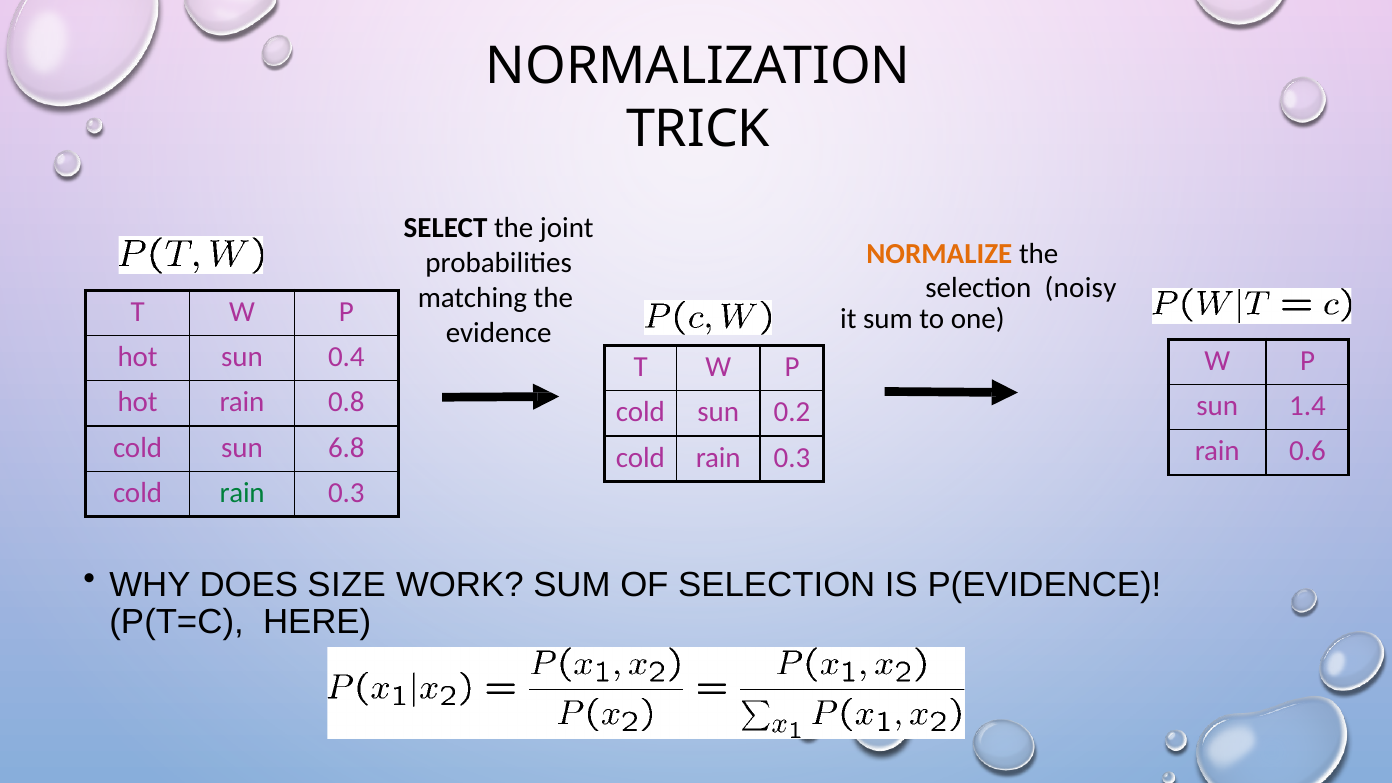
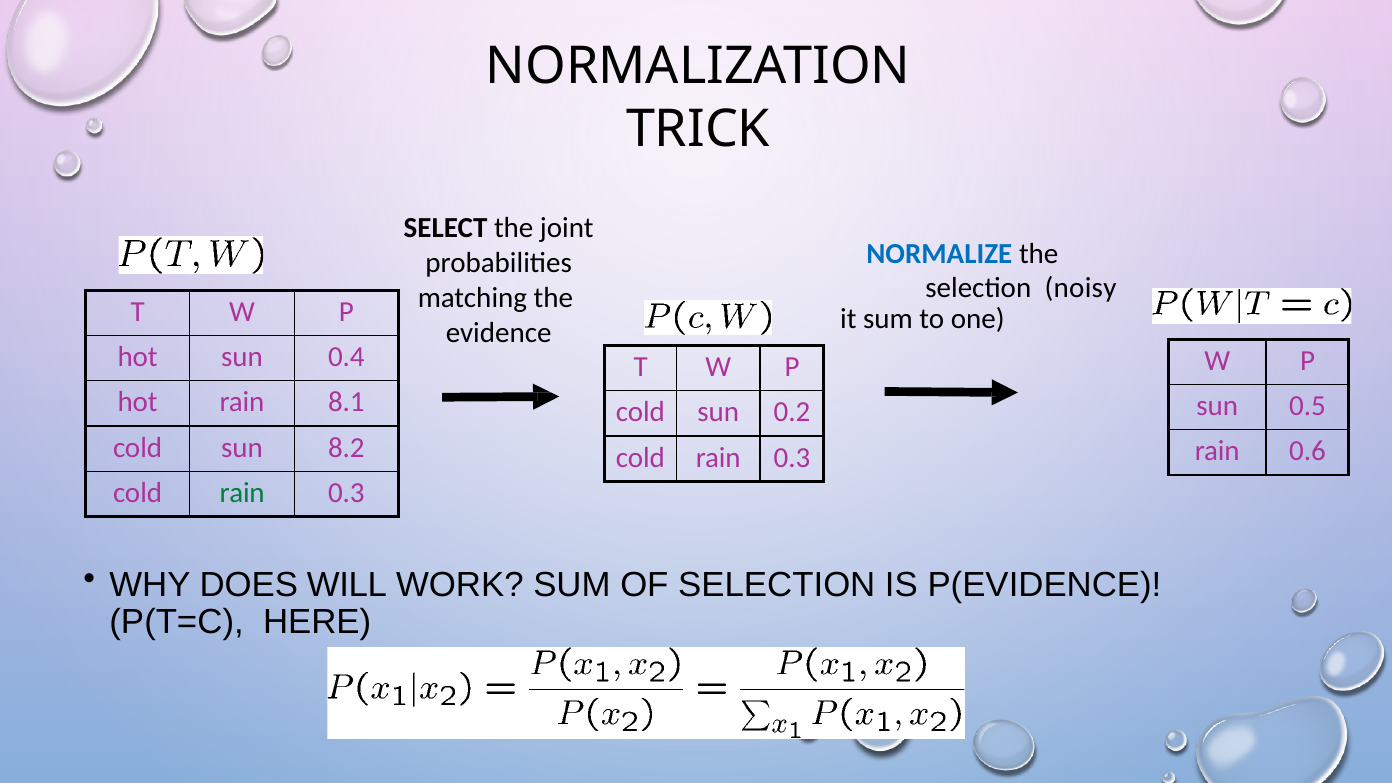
NORMALIZE colour: orange -> blue (939, 254)
0.8: 0.8 -> 8.1 (346, 402)
1.4: 1.4 -> 0.5 (1307, 406)
6.8: 6.8 -> 8.2 (346, 447)
SIZE: SIZE -> WILL (347, 585)
